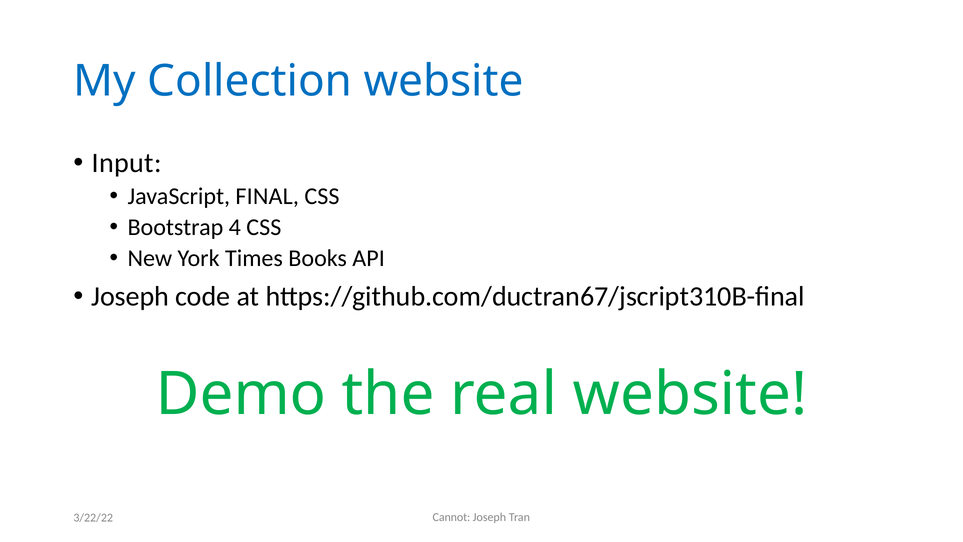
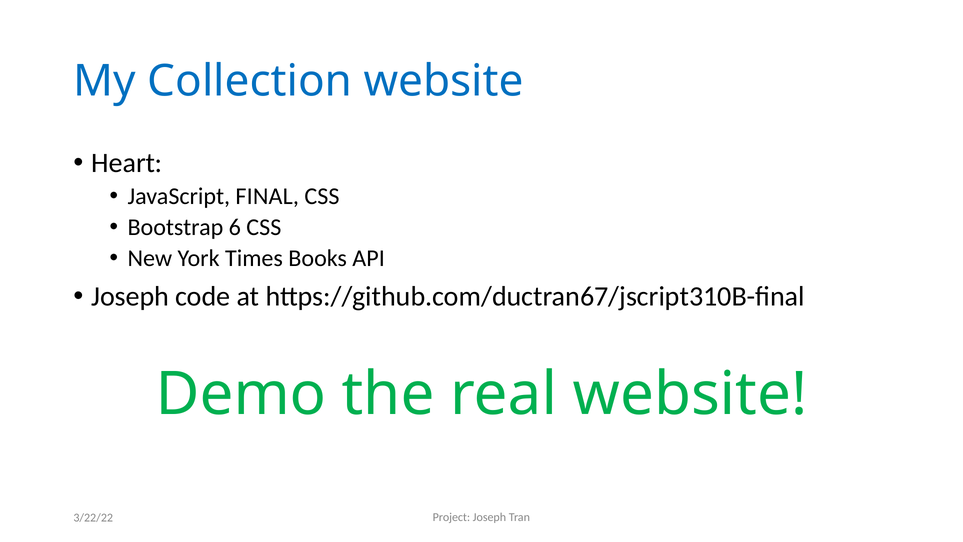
Input: Input -> Heart (127, 163)
4: 4 -> 6 (235, 227)
Cannot: Cannot -> Project (451, 517)
